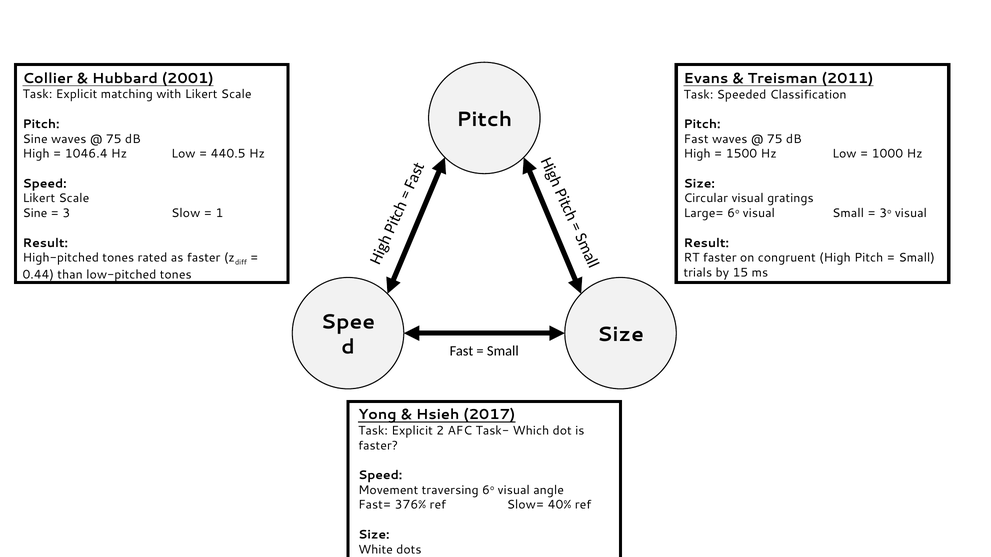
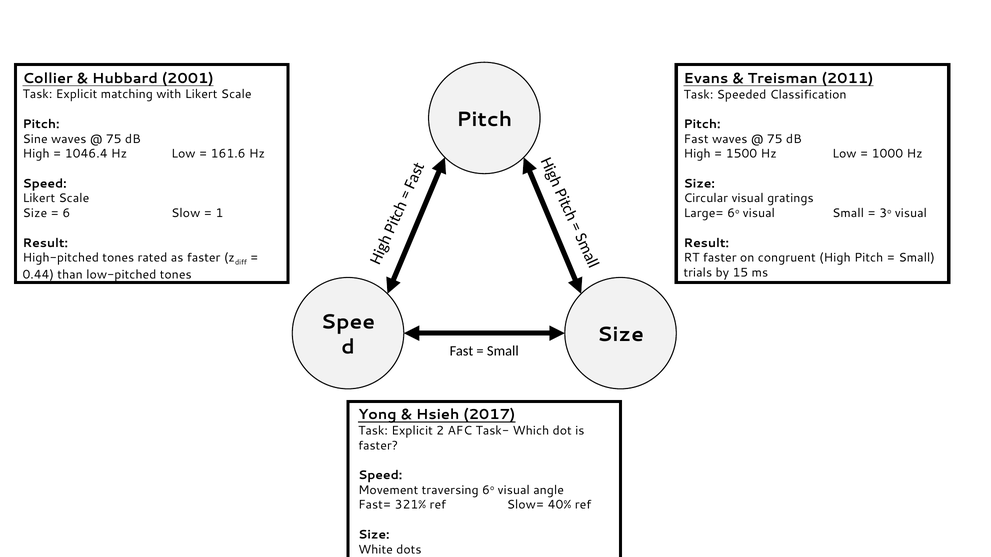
440.5: 440.5 -> 161.6 (228, 154)
Sine: Sine -> Size (35, 213)
3: 3 -> 6 (66, 213)
376%: 376% -> 321% (410, 505)
